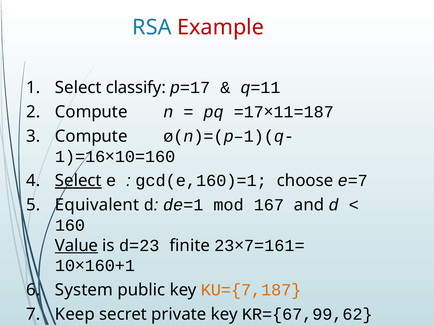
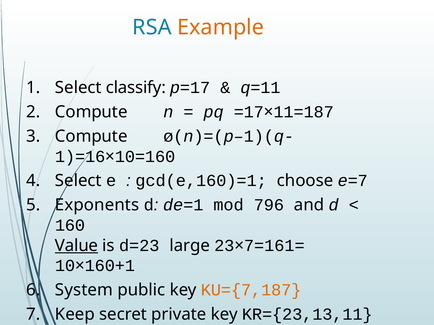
Example colour: red -> orange (221, 28)
Select underline: present -> none (78, 181)
Equivalent: Equivalent -> Exponents (97, 205)
167: 167 -> 796 (269, 205)
finite: finite -> large (190, 246)
KR={67,99,62: KR={67,99,62 -> KR={23,13,11 (307, 315)
